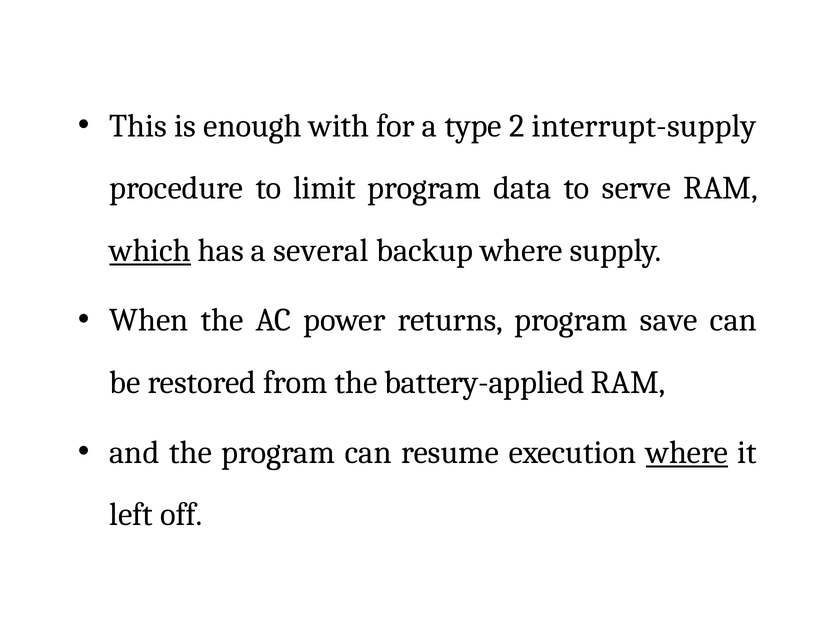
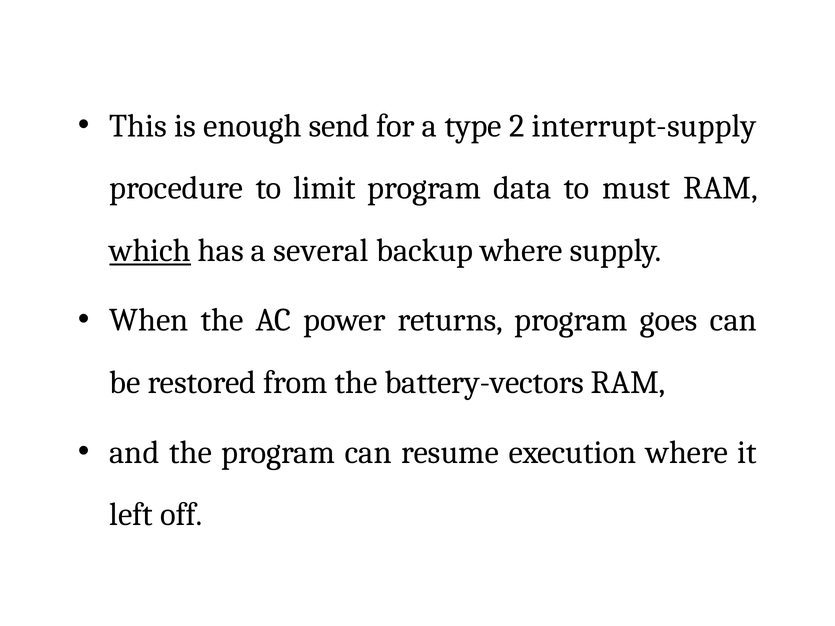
with: with -> send (339, 126)
serve: serve -> must (636, 188)
save: save -> goes (669, 320)
battery-applied: battery-applied -> battery-vectors (484, 383)
where underline: present -> none (687, 453)
